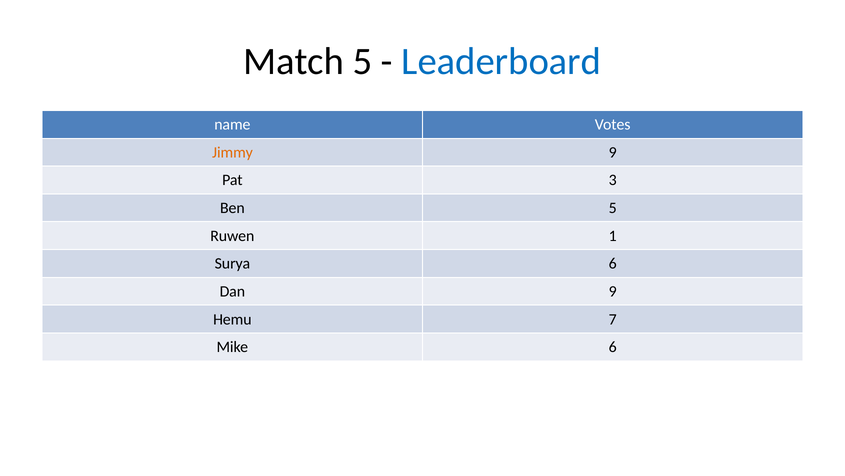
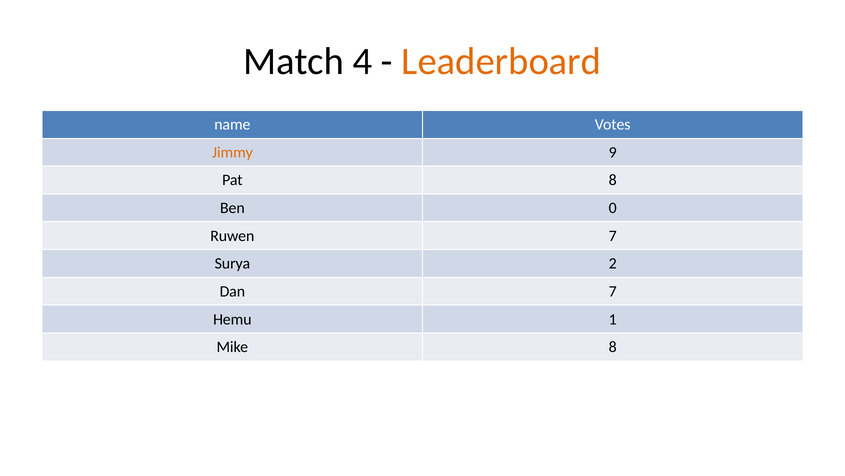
Match 5: 5 -> 4 (362, 61)
Leaderboard colour: blue -> orange (501, 61)
Pat 3: 3 -> 8 (613, 180)
Ben 5: 5 -> 0 (613, 208)
Ruwen 1: 1 -> 7 (613, 235)
Surya 6: 6 -> 2 (613, 263)
Dan 9: 9 -> 7 (613, 291)
7: 7 -> 1 (613, 319)
Mike 6: 6 -> 8 (613, 347)
